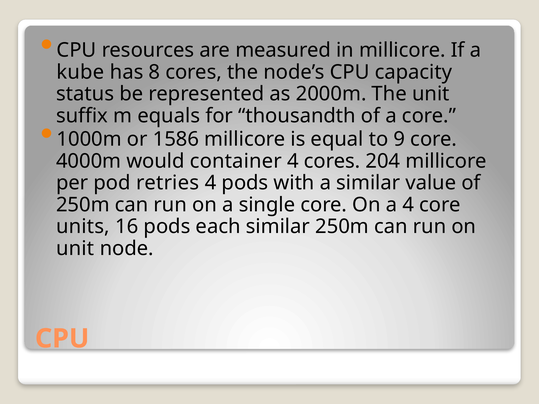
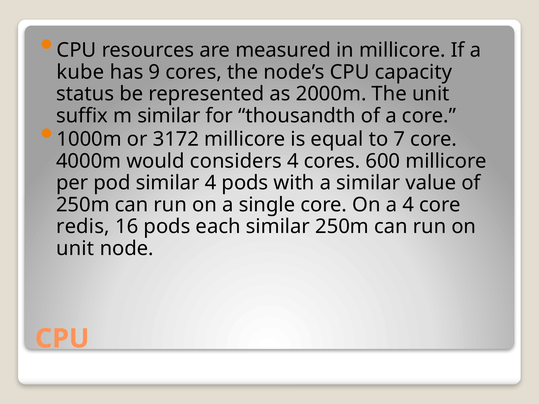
8: 8 -> 9 (154, 72)
m equals: equals -> similar (169, 116)
1586: 1586 -> 3172 (176, 139)
9: 9 -> 7 (399, 139)
container: container -> considers (236, 161)
204: 204 -> 600 (383, 161)
pod retries: retries -> similar (168, 183)
units: units -> redis (83, 227)
